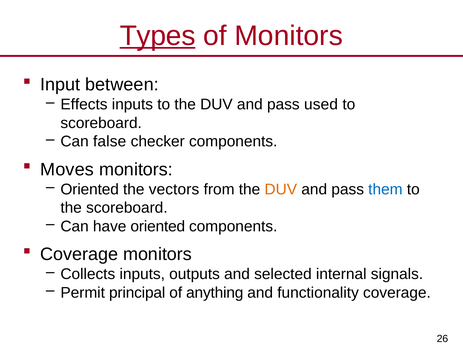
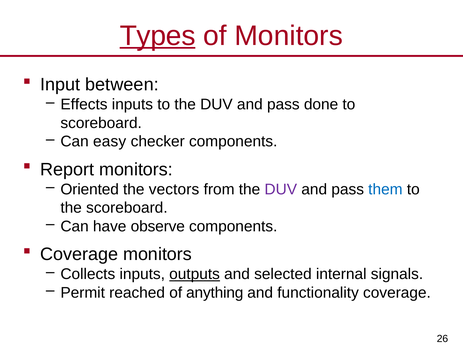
used: used -> done (321, 105)
false: false -> easy (110, 142)
Moves: Moves -> Report (67, 170)
DUV colour: orange -> purple (281, 190)
have oriented: oriented -> observe (158, 227)
outputs underline: none -> present (195, 274)
principal: principal -> reached (137, 293)
